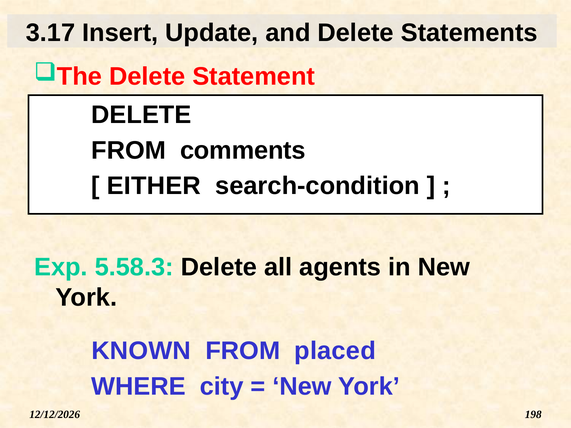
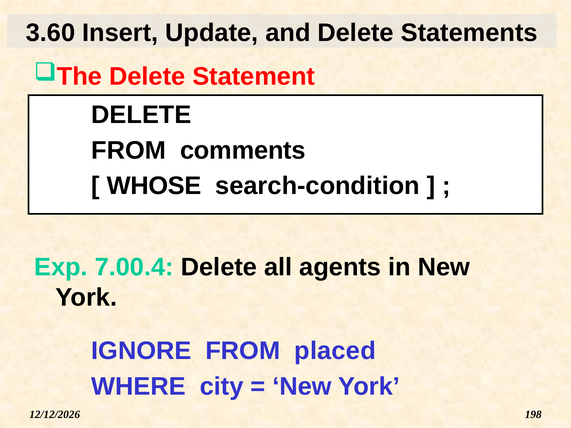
3.17: 3.17 -> 3.60 (50, 33)
EITHER: EITHER -> WHOSE (154, 186)
5.58.3: 5.58.3 -> 7.00.4 (134, 267)
KNOWN: KNOWN -> IGNORE (141, 351)
